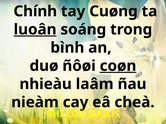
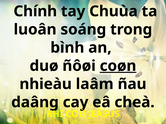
Cuøng: Cuøng -> Chuùa (113, 11)
luoân underline: present -> none (35, 30)
nieàm: nieàm -> daâng (35, 103)
